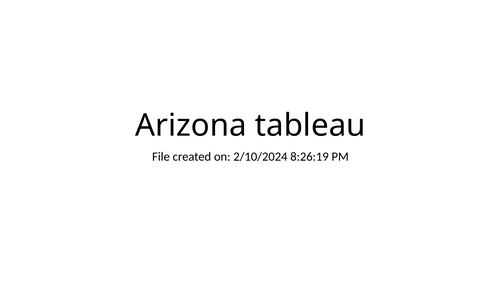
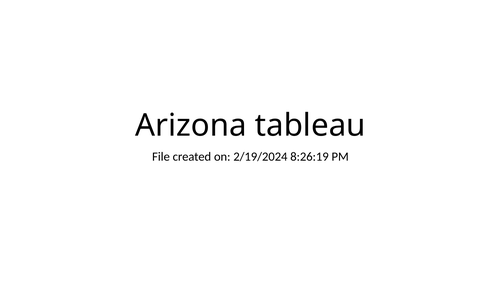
2/10/2024: 2/10/2024 -> 2/19/2024 (260, 157)
